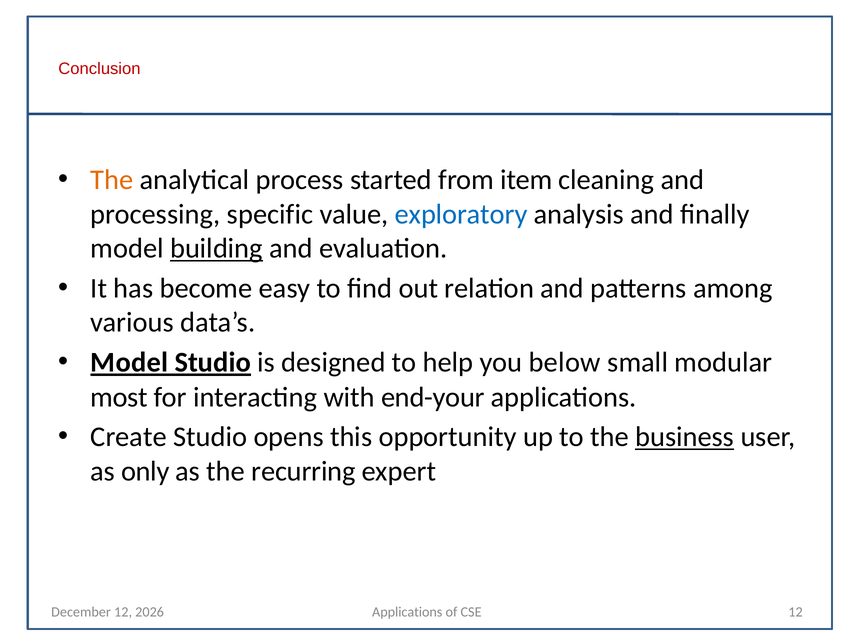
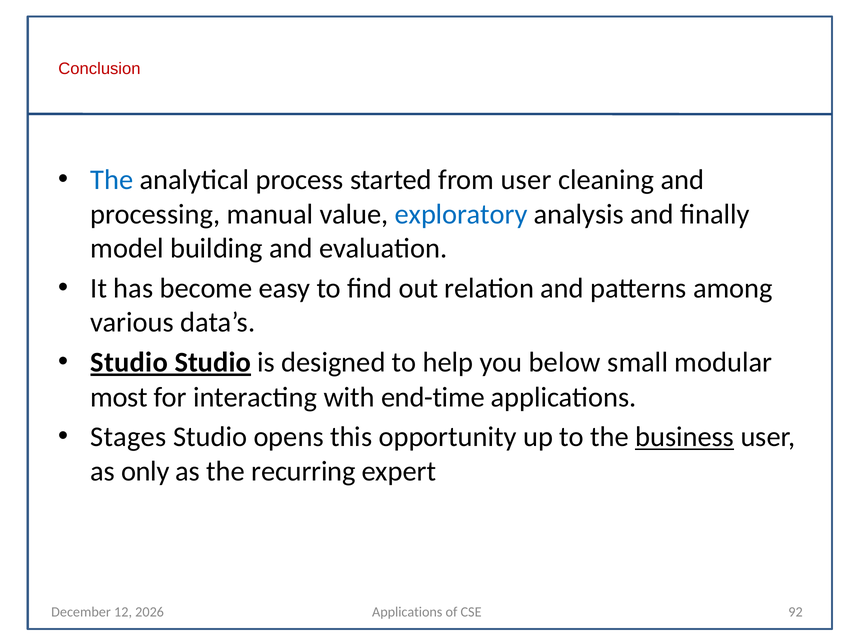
The colour: orange -> blue (112, 180)
from item: item -> user (526, 180)
specific: specific -> manual (270, 214)
building underline: present -> none (216, 248)
Model: Model -> Studio (129, 362)
end-your: end-your -> end-time (433, 397)
Create: Create -> Stages (128, 437)
CSE 12: 12 -> 92 (796, 612)
